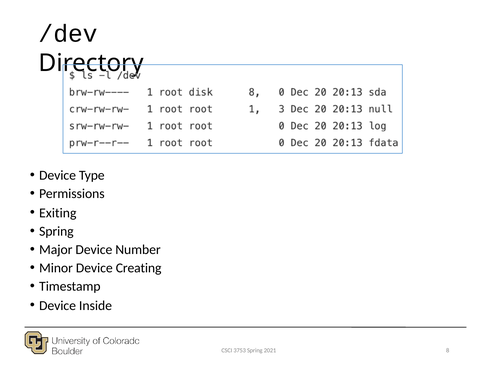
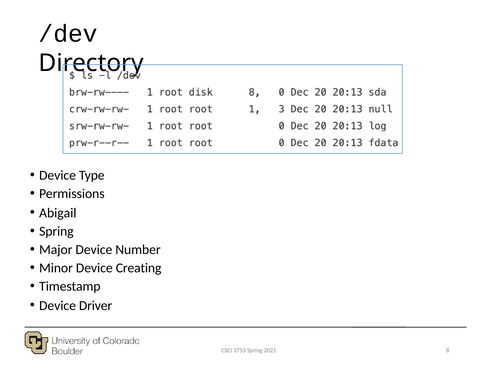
Exiting: Exiting -> Abigail (58, 213)
Inside: Inside -> Driver (96, 306)
